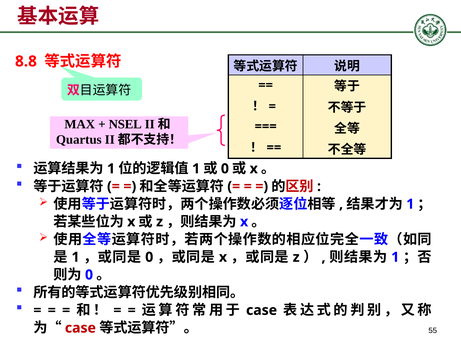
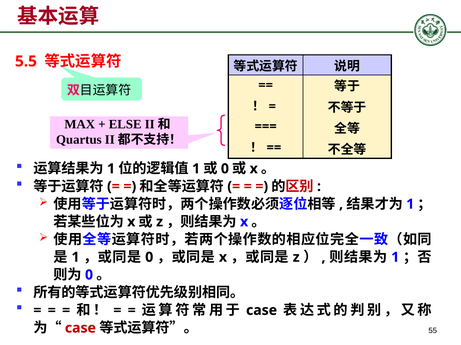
8.8: 8.8 -> 5.5 (26, 61)
NSEL: NSEL -> ELSE (125, 125)
